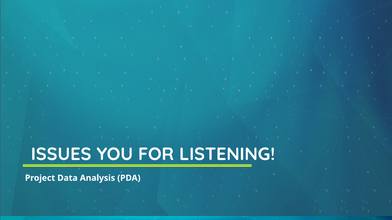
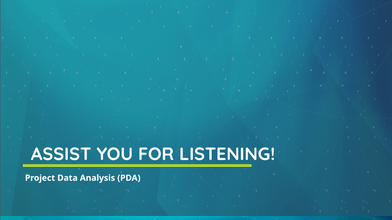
ISSUES: ISSUES -> ASSIST (61, 154)
